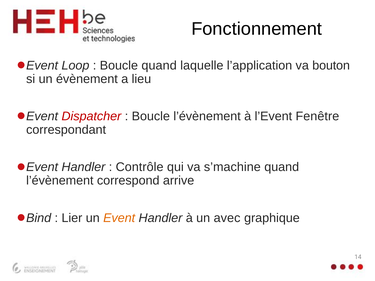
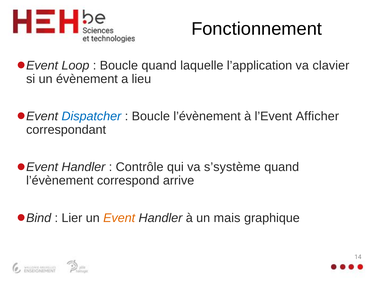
bouton: bouton -> clavier (331, 65)
Dispatcher colour: red -> blue (91, 116)
Fenêtre: Fenêtre -> Afficher (317, 116)
s’machine: s’machine -> s’système (232, 167)
avec: avec -> mais (227, 218)
